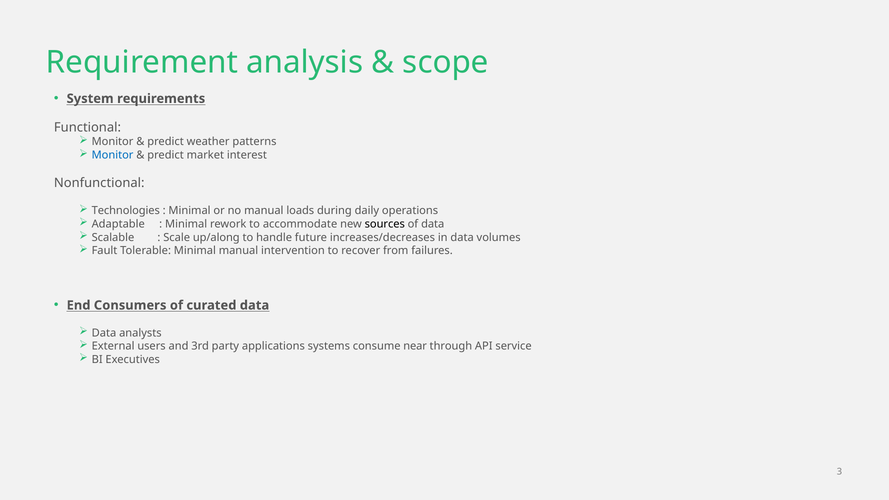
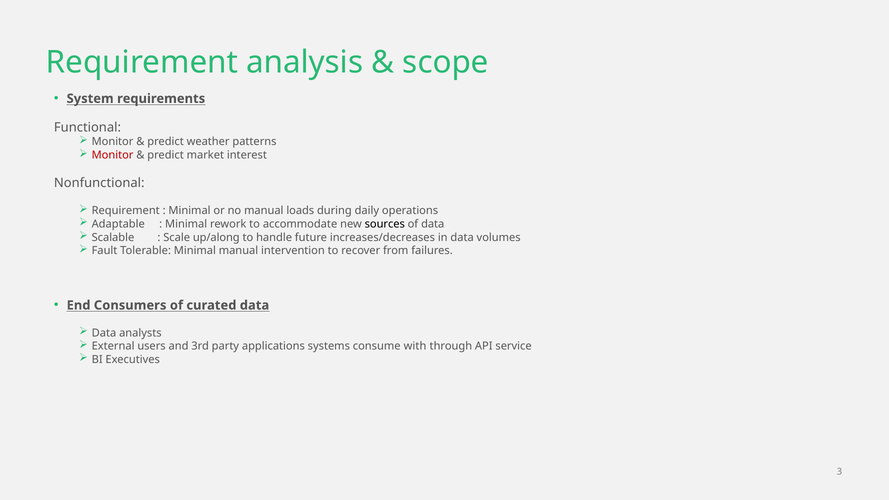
Monitor colour: blue -> red (113, 155)
Technologies: Technologies -> Requirement (126, 211)
near: near -> with (415, 346)
